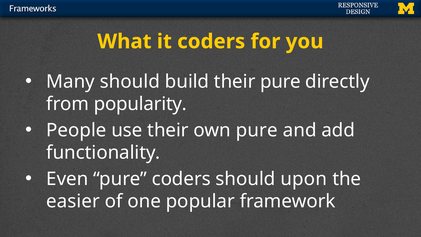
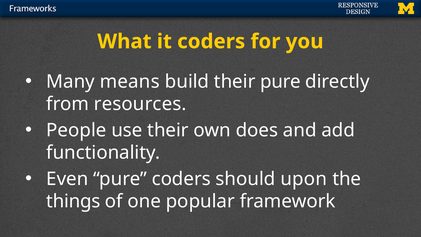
Many should: should -> means (130, 82)
popularity: popularity -> resources (140, 104)
own pure: pure -> does (257, 130)
easier: easier -> things (73, 201)
